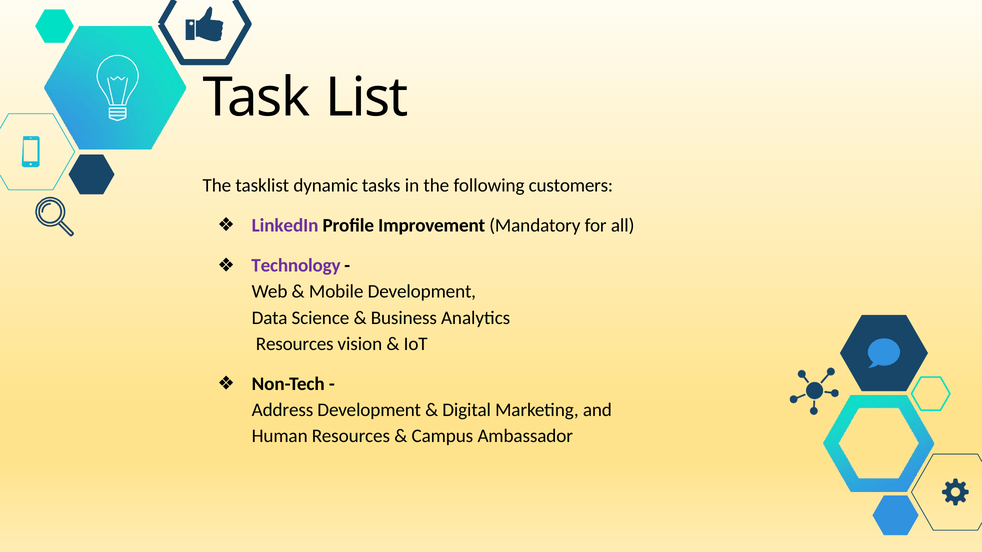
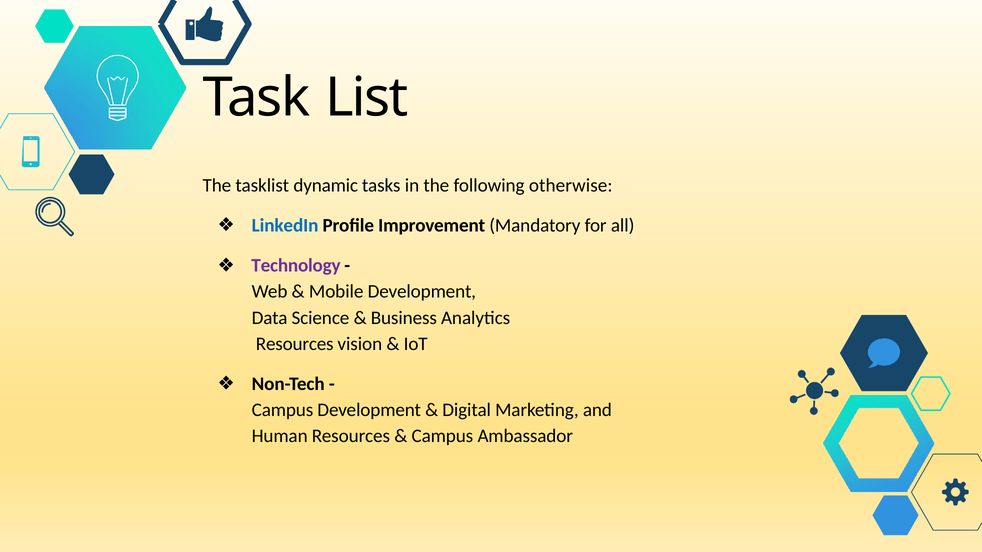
customers: customers -> otherwise (571, 186)
LinkedIn colour: purple -> blue (285, 226)
Address: Address -> Campus (282, 410)
